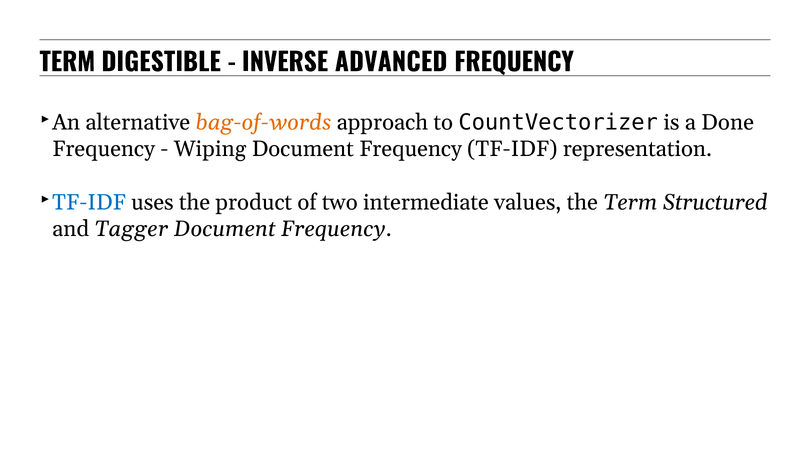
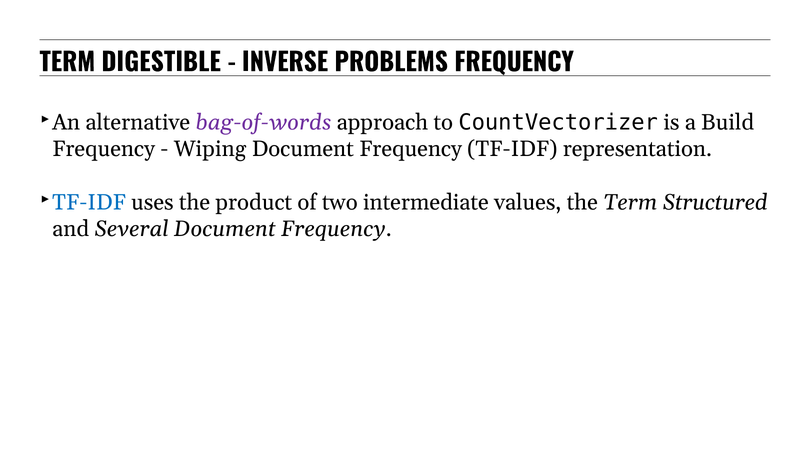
ADVANCED: ADVANCED -> PROBLEMS (391, 63)
bag-of-words colour: orange -> purple (264, 122)
Done: Done -> Build (728, 122)
Tagger: Tagger -> Several (132, 229)
